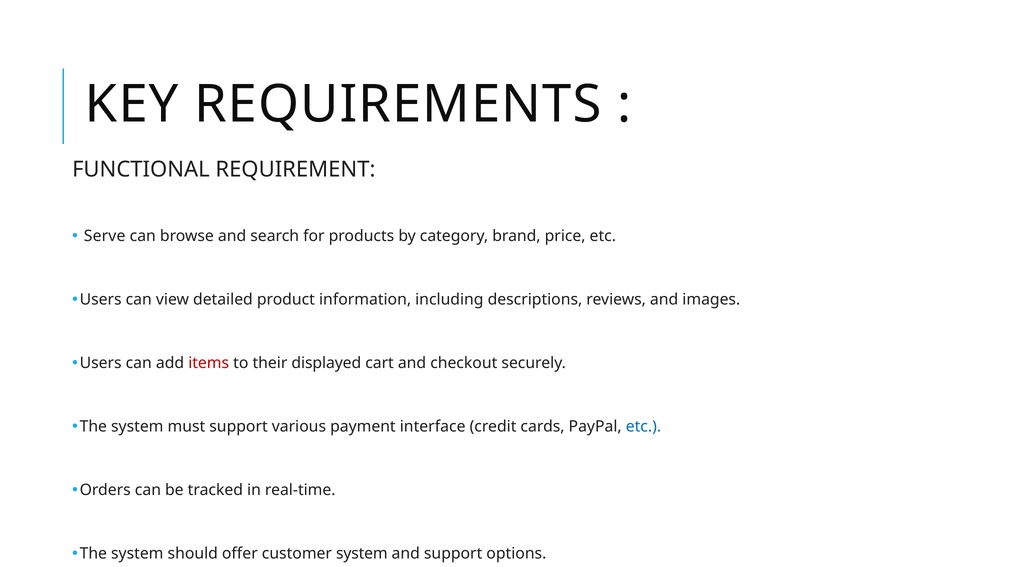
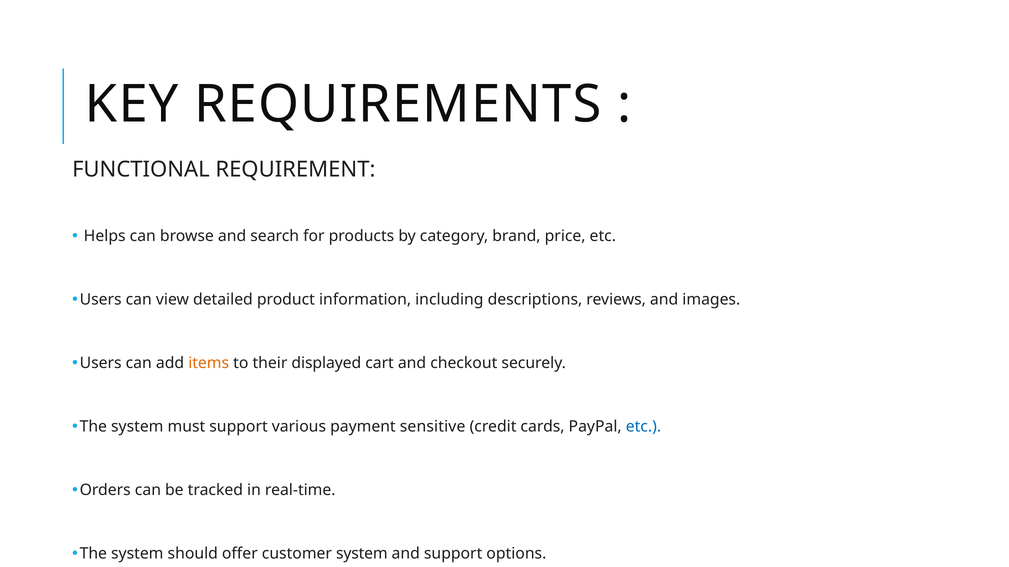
Serve: Serve -> Helps (105, 236)
items colour: red -> orange (209, 363)
interface: interface -> sensitive (433, 427)
